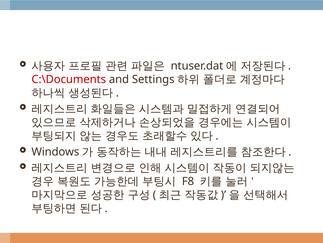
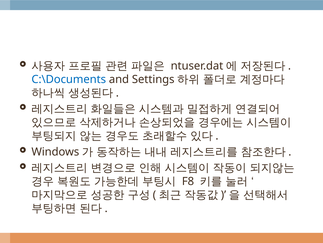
C:\Documents colour: red -> blue (69, 79)
